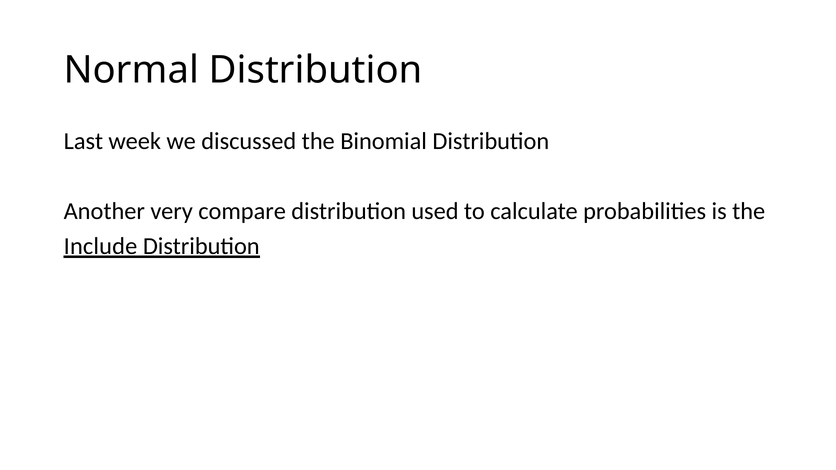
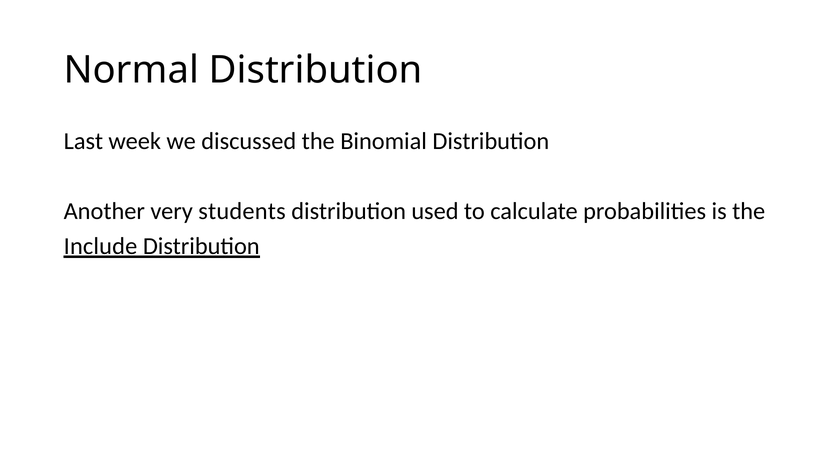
compare: compare -> students (242, 211)
